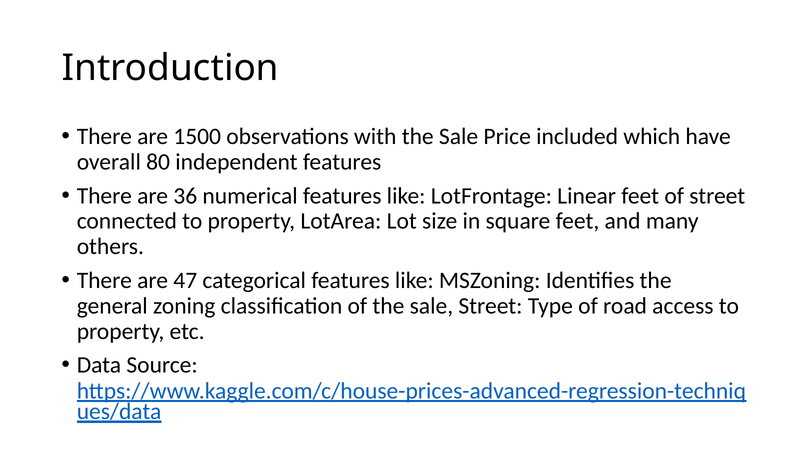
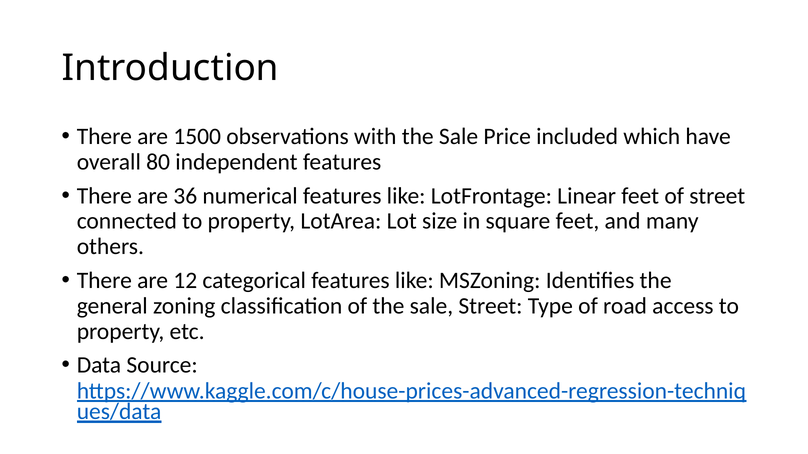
47: 47 -> 12 (185, 281)
